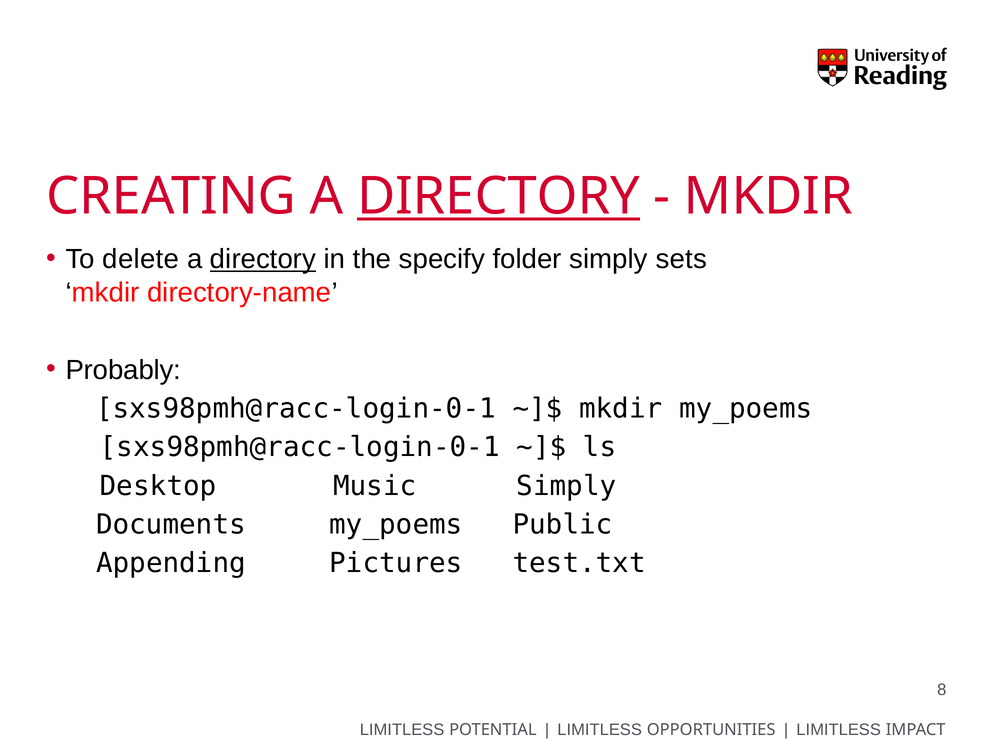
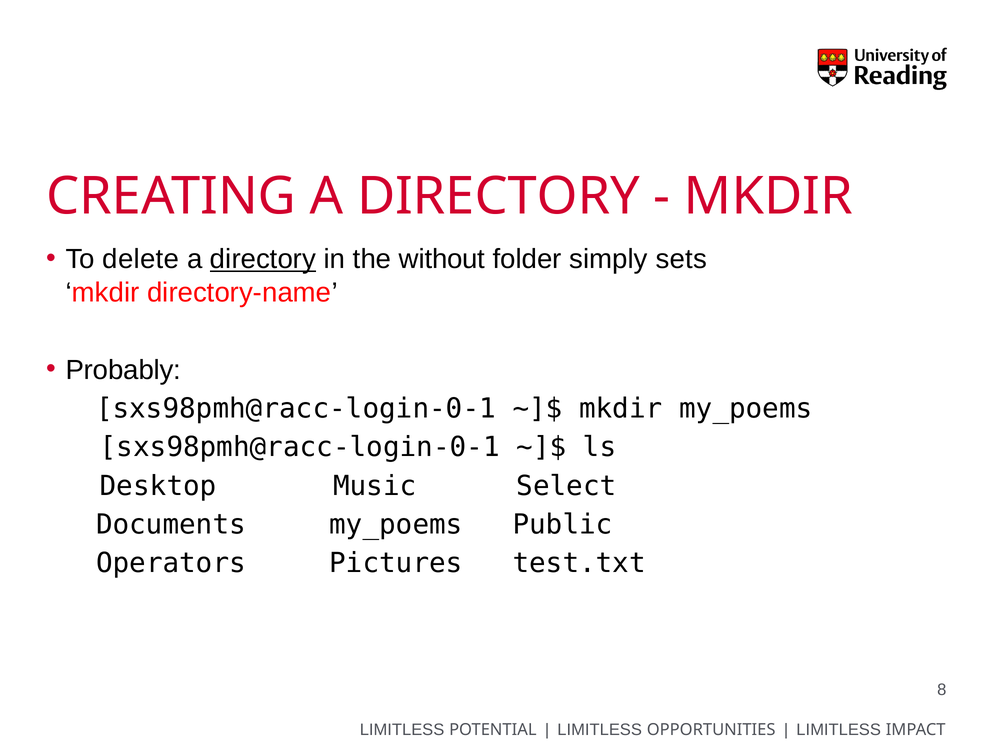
DIRECTORY underline: present -> none (498, 196)
specify: specify -> without (442, 259)
Music Simply: Simply -> Select (566, 486)
Appending: Appending -> Operators (171, 563)
